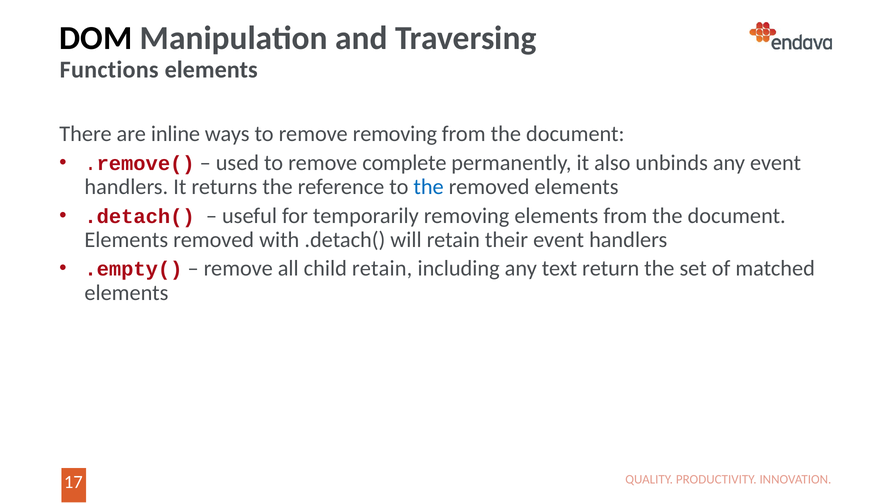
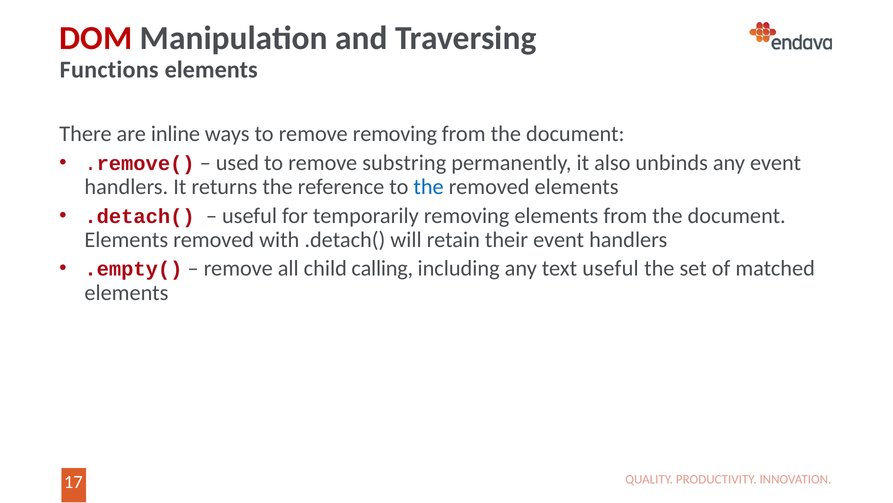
DOM colour: black -> red (96, 38)
complete: complete -> substring (404, 163)
child retain: retain -> calling (382, 268)
text return: return -> useful (611, 268)
